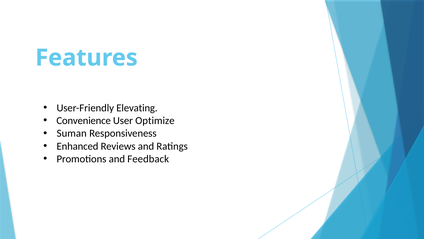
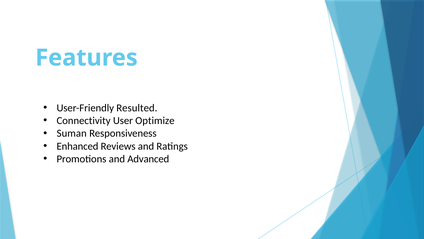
Elevating: Elevating -> Resulted (137, 108)
Convenience: Convenience -> Connectivity (84, 120)
Feedback: Feedback -> Advanced (148, 159)
